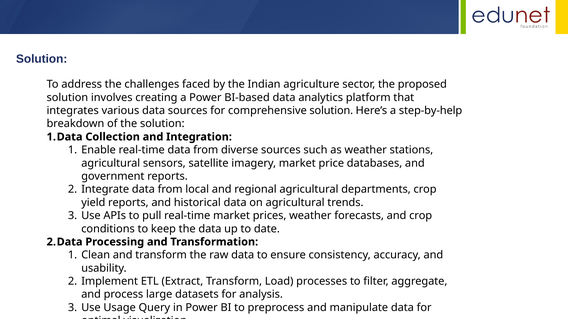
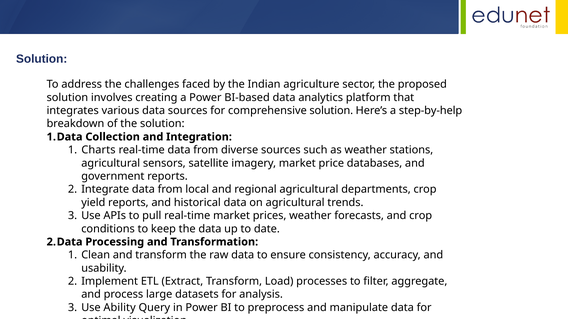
Enable: Enable -> Charts (98, 150)
Usage: Usage -> Ability (120, 308)
